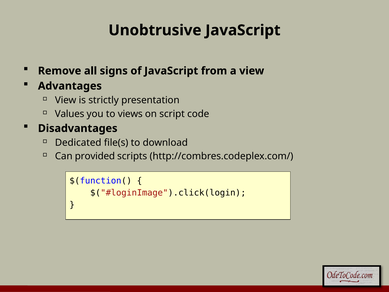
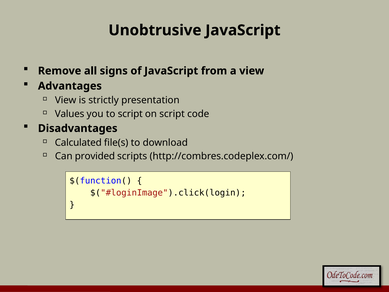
to views: views -> script (130, 114)
Dedicated: Dedicated -> Calculated (78, 142)
